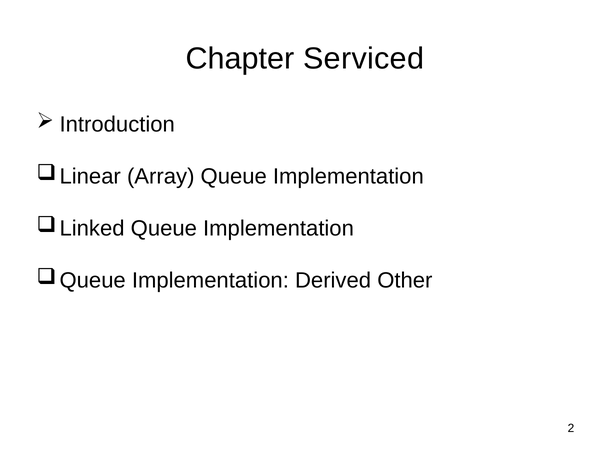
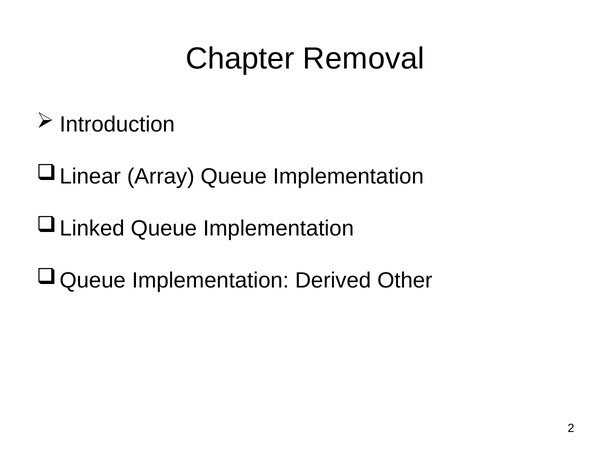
Serviced: Serviced -> Removal (364, 59)
